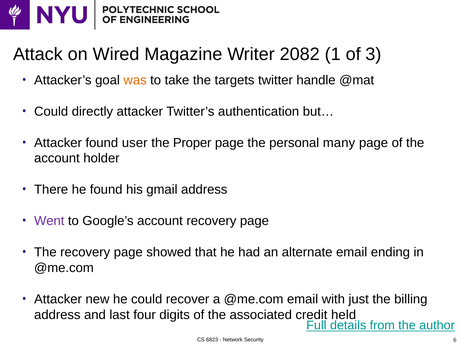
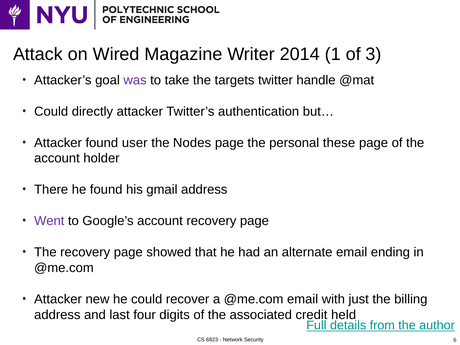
2082: 2082 -> 2014 (300, 54)
was colour: orange -> purple (135, 80)
Proper: Proper -> Nodes (192, 143)
many: many -> these (339, 143)
